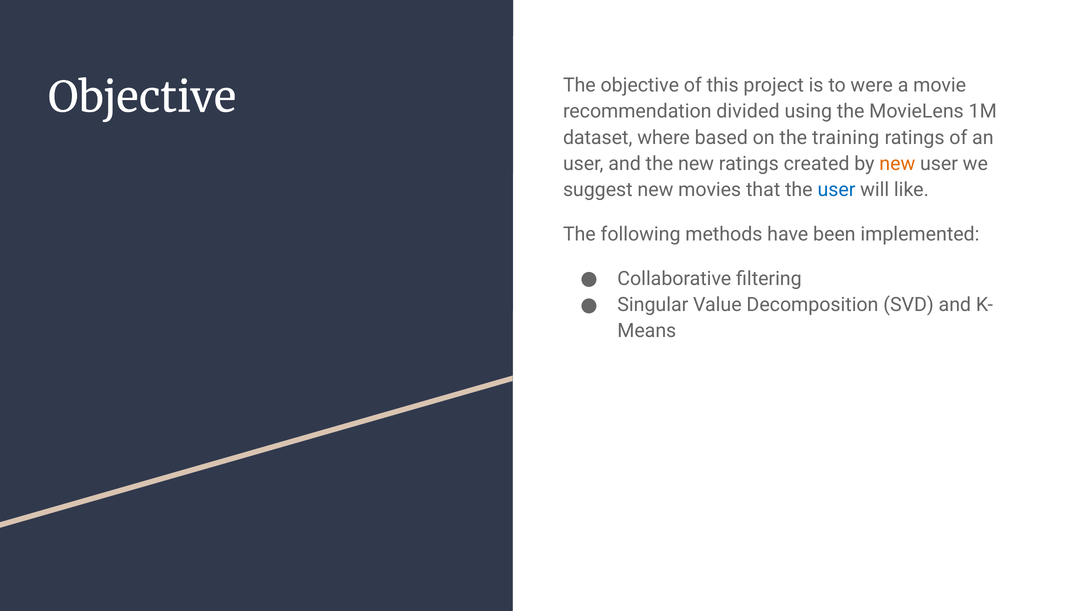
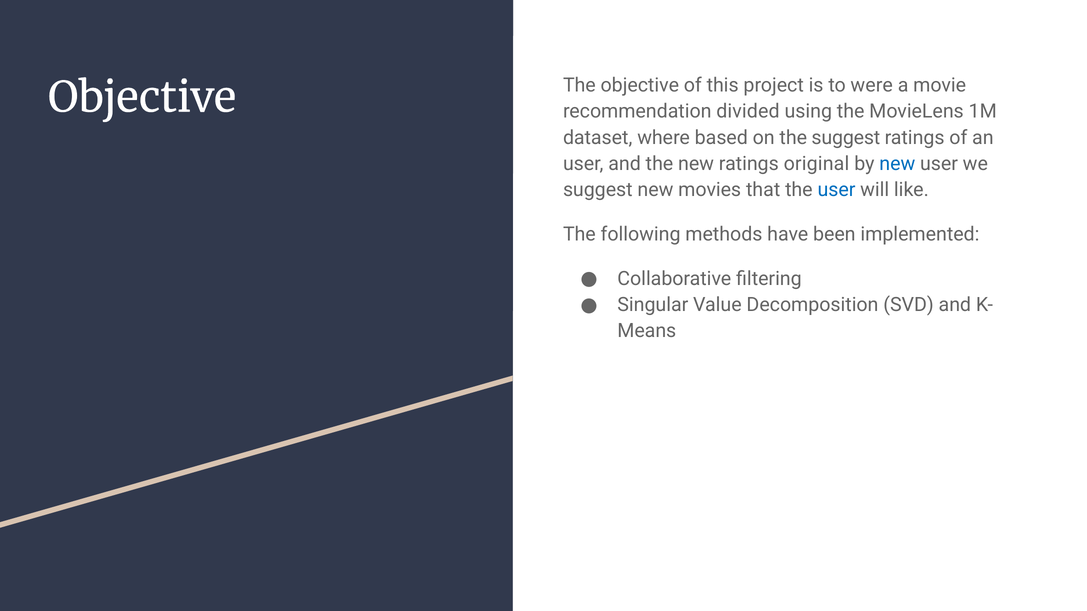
the training: training -> suggest (846, 138)
created: created -> original (816, 164)
new colour: orange -> blue (897, 164)
